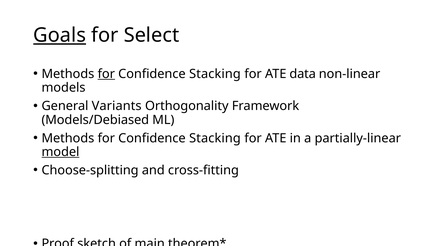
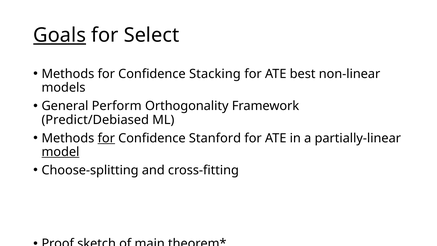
for underline: present -> none (106, 74)
data: data -> best (303, 74)
Variants: Variants -> Perform (117, 106)
Models/Debiased: Models/Debiased -> Predict/Debiased (95, 120)
for underline: none -> present (106, 138)
Stacking: Stacking -> Stanford (215, 138)
